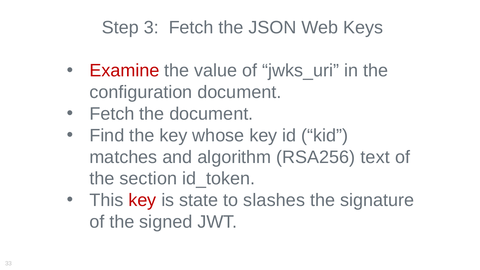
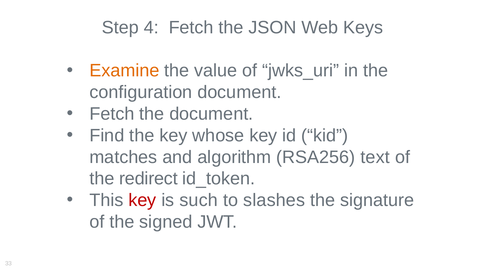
3: 3 -> 4 (151, 27)
Examine colour: red -> orange (124, 71)
section: section -> redirect (148, 179)
state: state -> such (199, 200)
